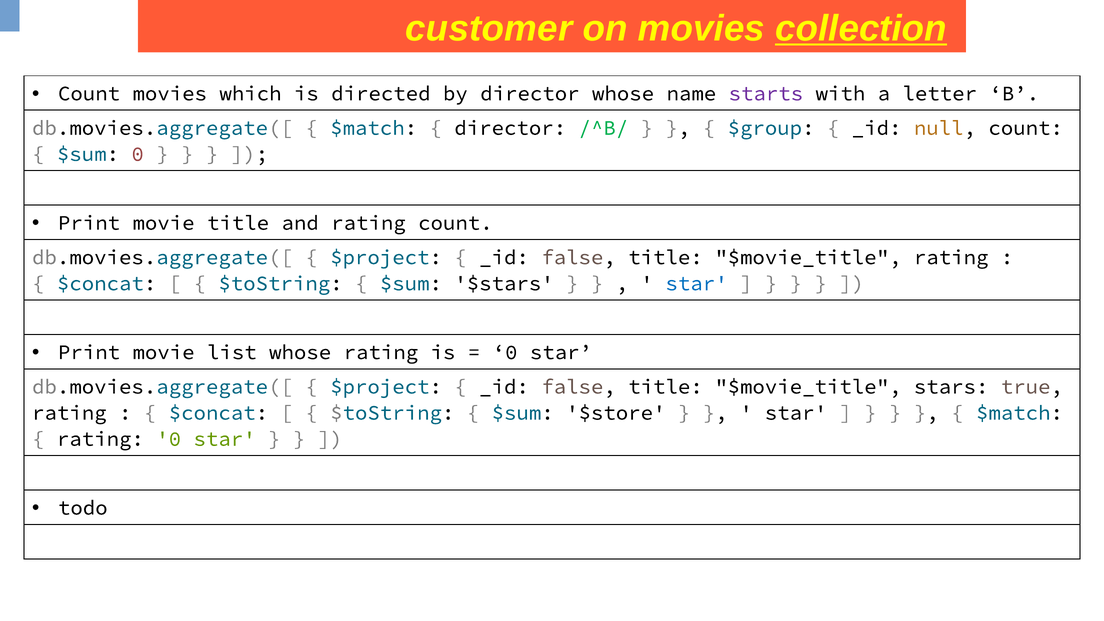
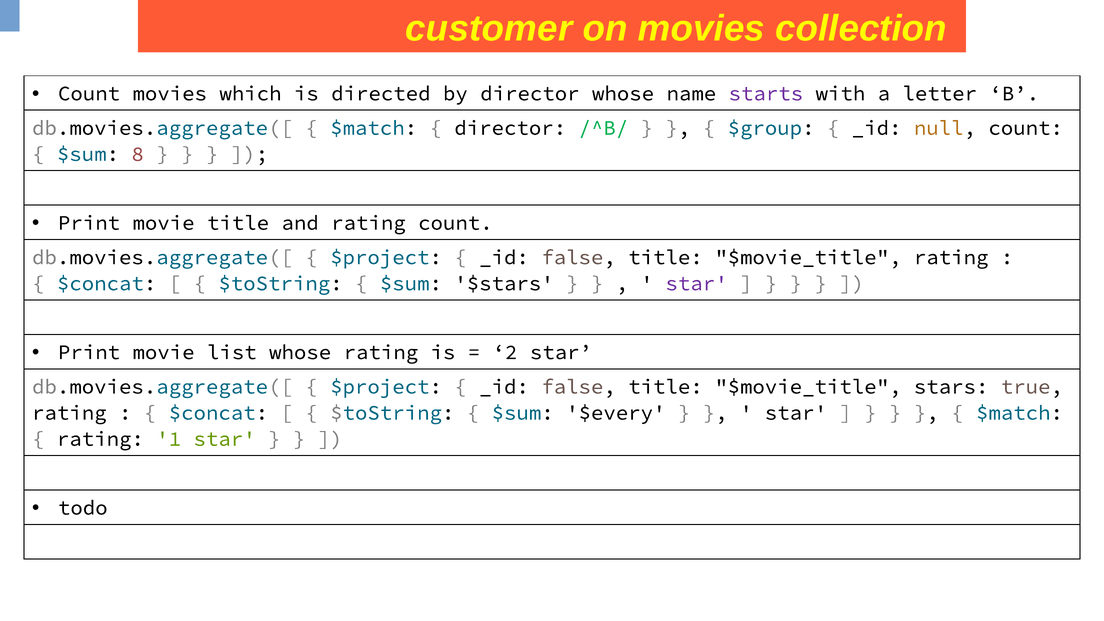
collection underline: present -> none (861, 29)
$sum 0: 0 -> 8 (138, 154)
star colour: blue -> purple (697, 283)
0: 0 -> 2 (505, 352)
$store: $store -> $every (616, 413)
rating 0: 0 -> 1 (169, 439)
